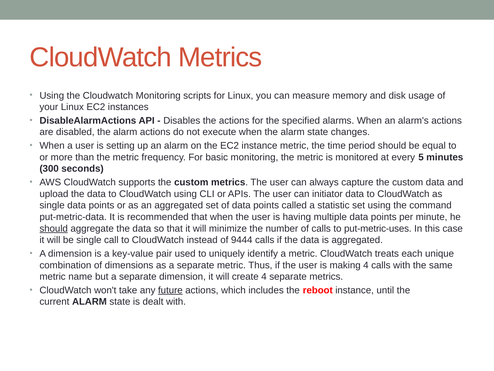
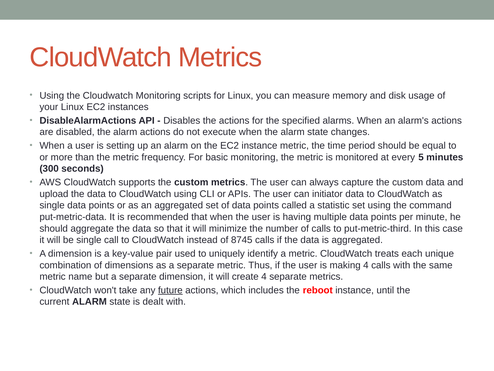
should underline: present -> none (54, 228)
put-metric-uses: put-metric-uses -> put-metric-third (378, 228)
9444: 9444 -> 8745 (242, 240)
